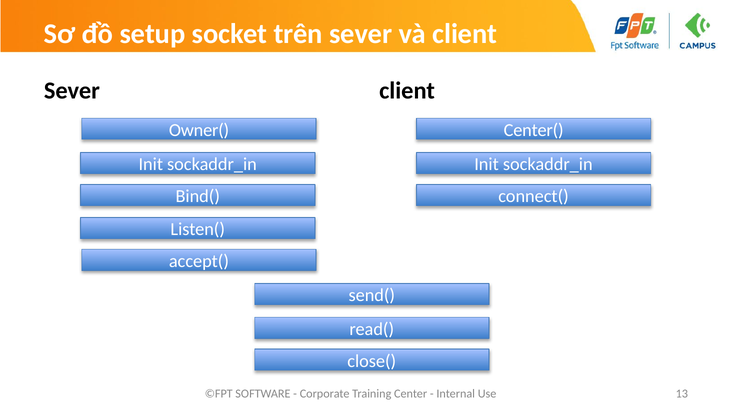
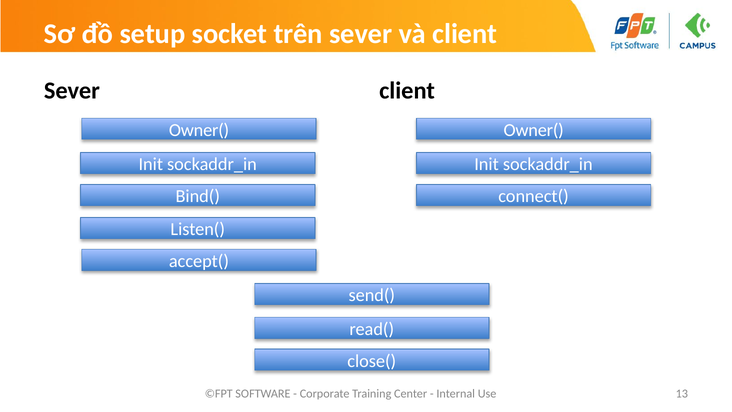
Center(: Center( -> Owner( (534, 130)
